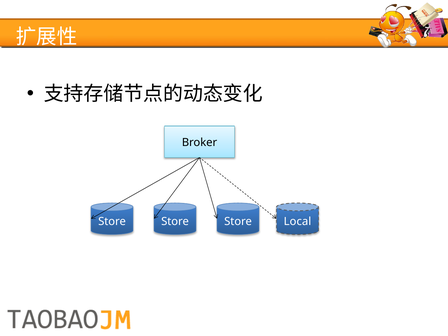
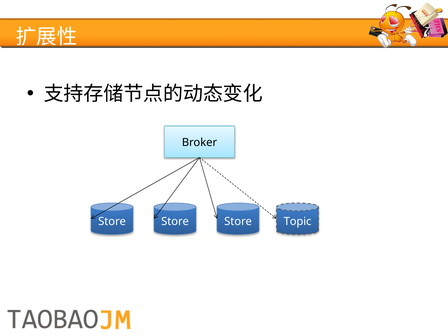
Local: Local -> Topic (298, 221)
